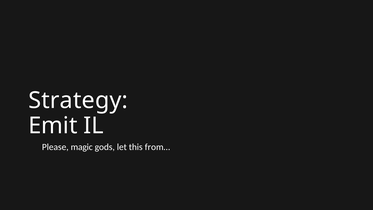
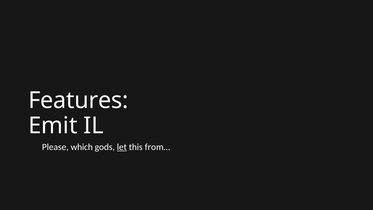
Strategy: Strategy -> Features (78, 100)
magic: magic -> which (82, 147)
let underline: none -> present (122, 147)
